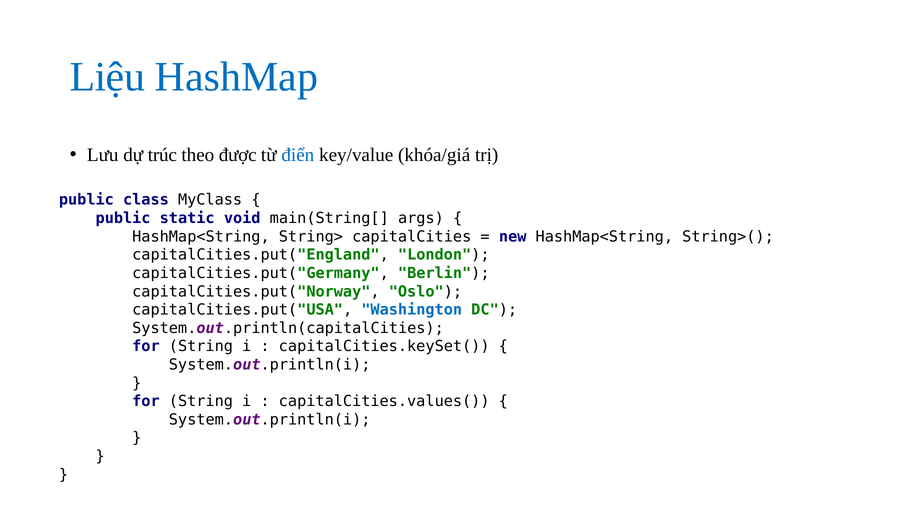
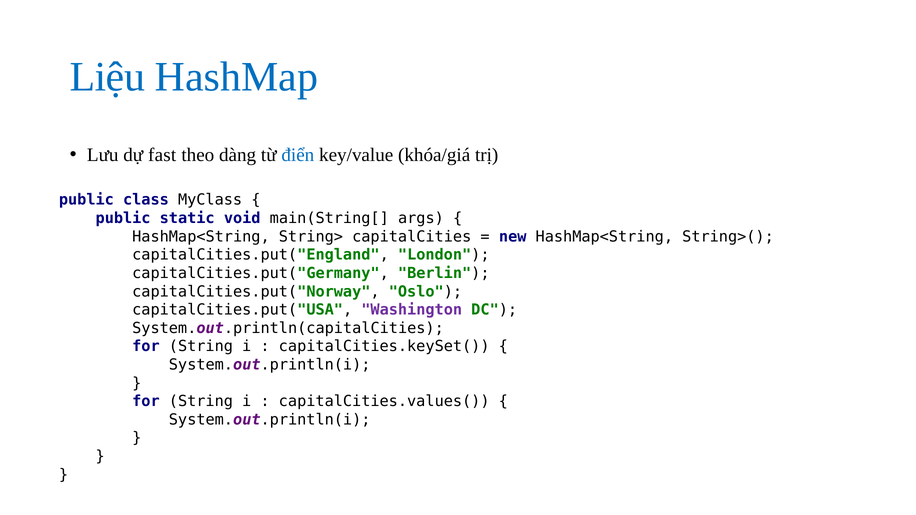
trúc: trúc -> fast (162, 155)
được: được -> dàng (238, 155)
Washington colour: blue -> purple (412, 310)
